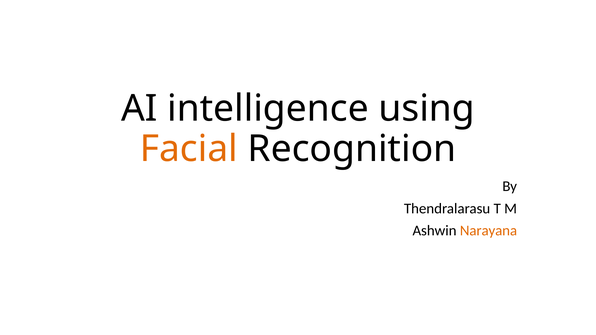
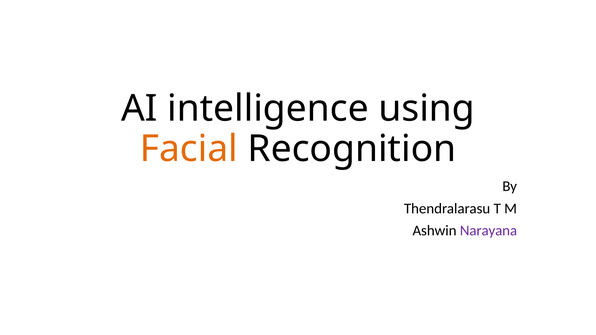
Narayana colour: orange -> purple (488, 231)
